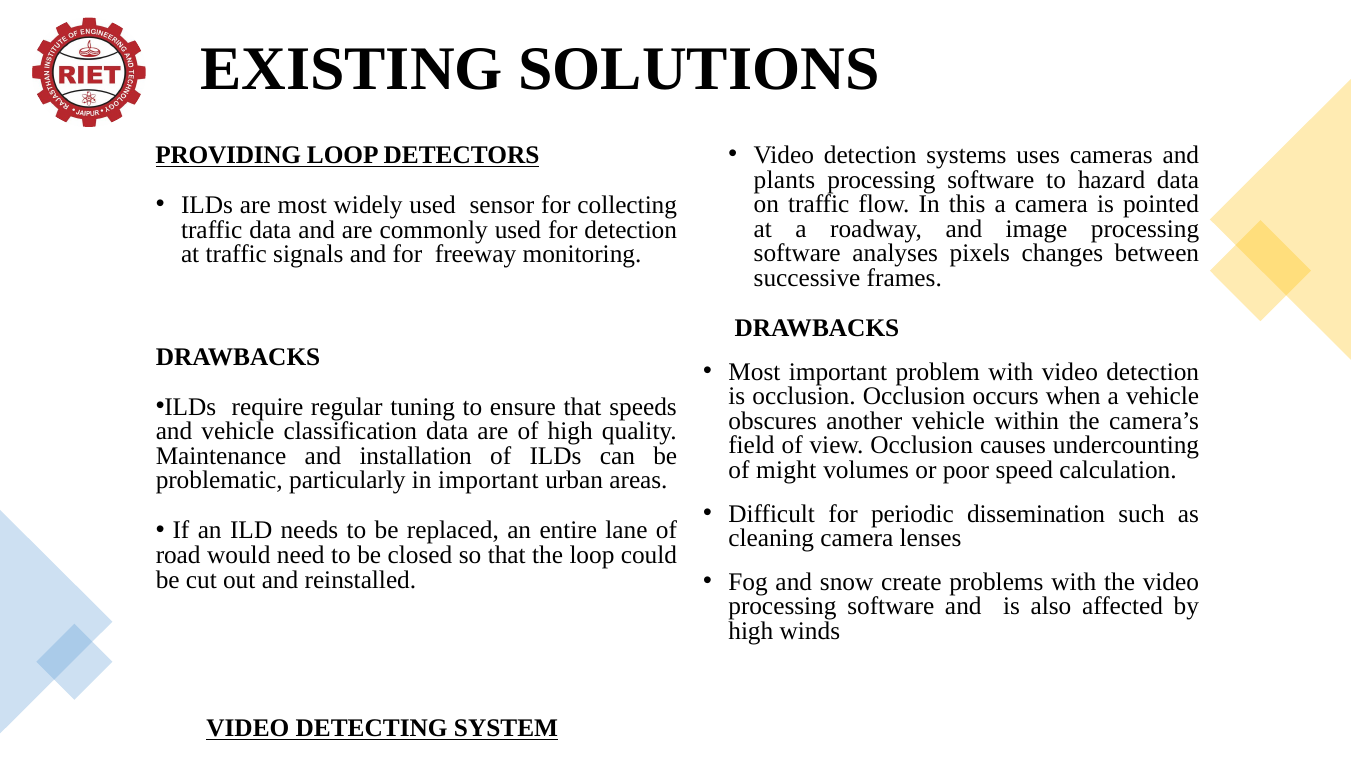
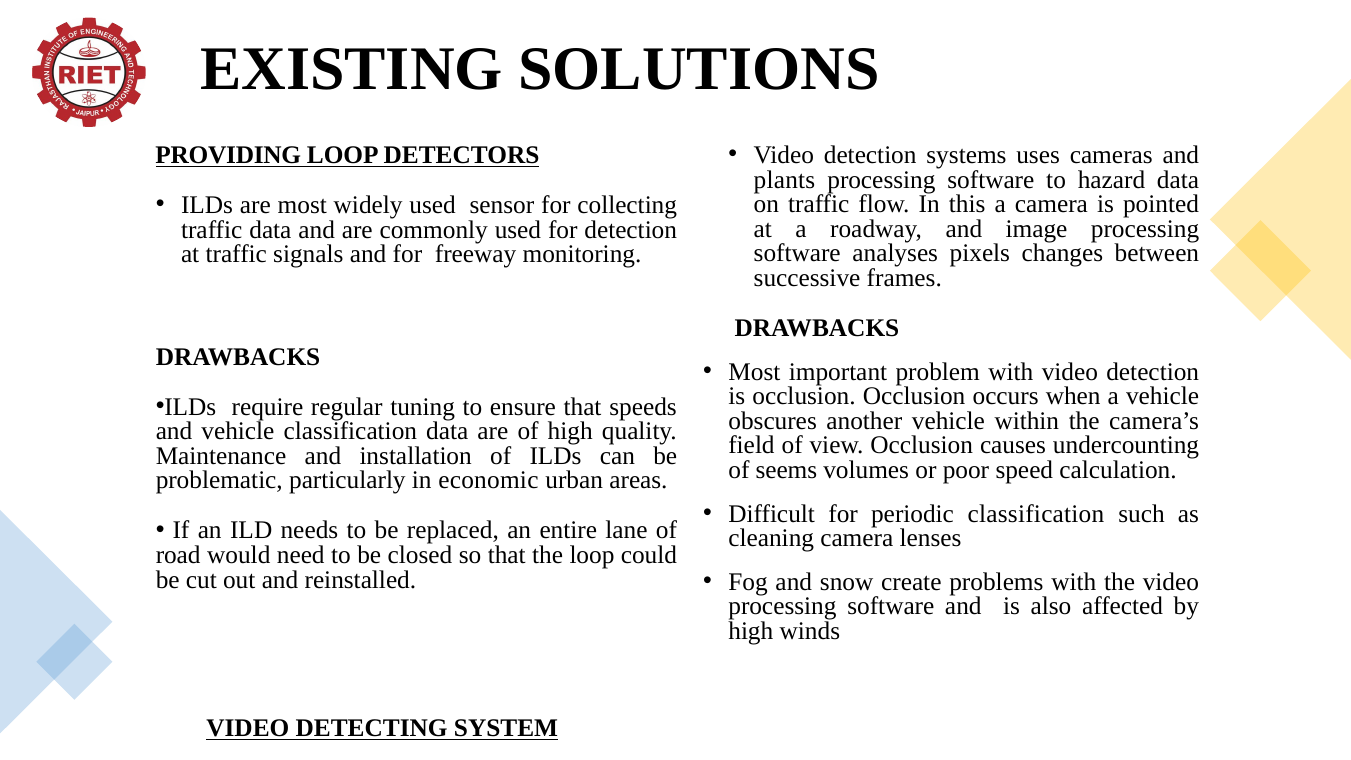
might: might -> seems (786, 470)
in important: important -> economic (488, 481)
periodic dissemination: dissemination -> classification (1036, 514)
